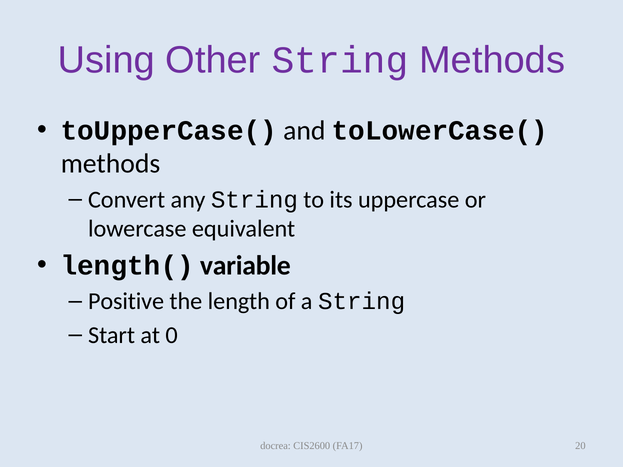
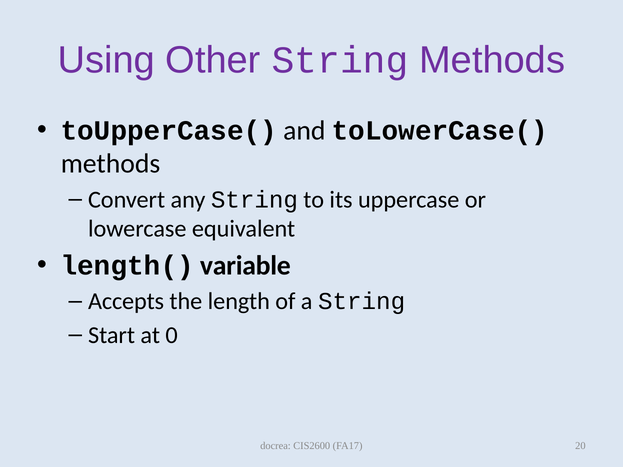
Positive: Positive -> Accepts (126, 302)
